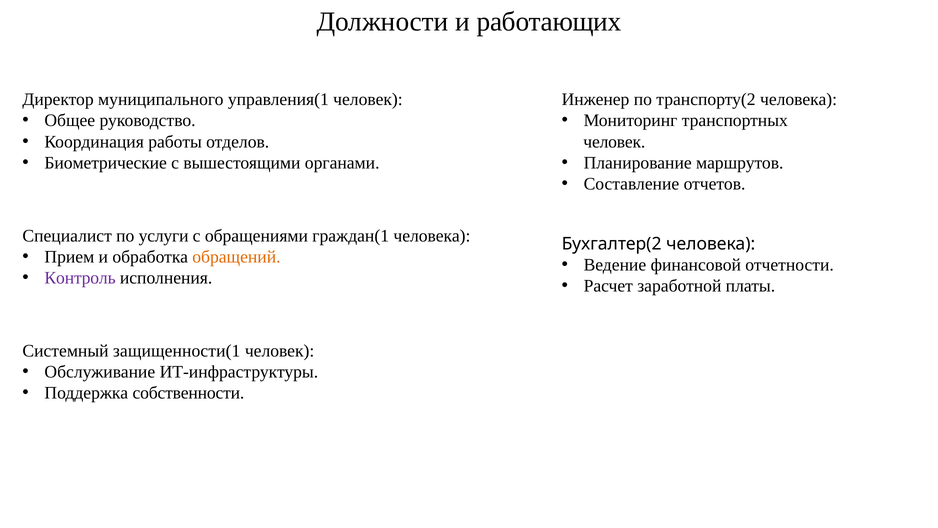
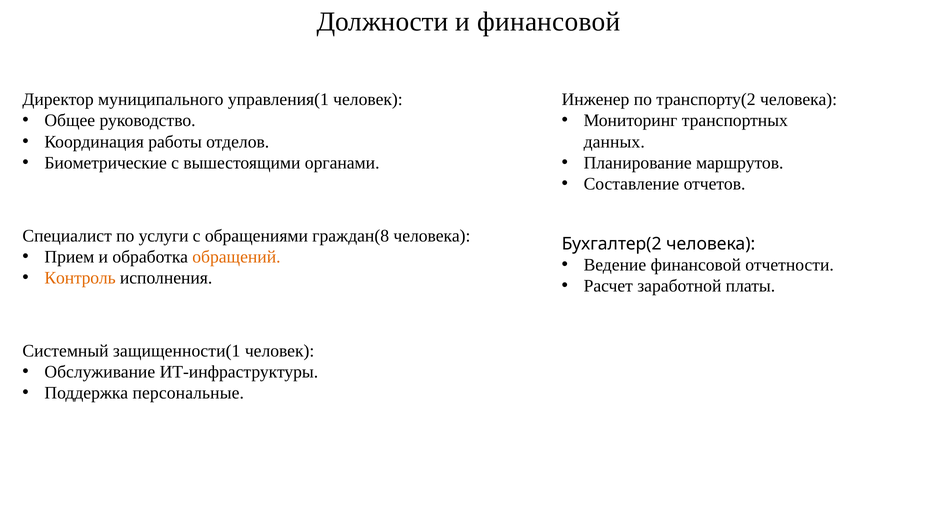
и работающих: работающих -> финансовой (549, 22)
человек: человек -> данных (614, 142)
граждан(1: граждан(1 -> граждан(8 (351, 236)
Контроль colour: purple -> orange (80, 278)
собственности: собственности -> персональные (188, 393)
